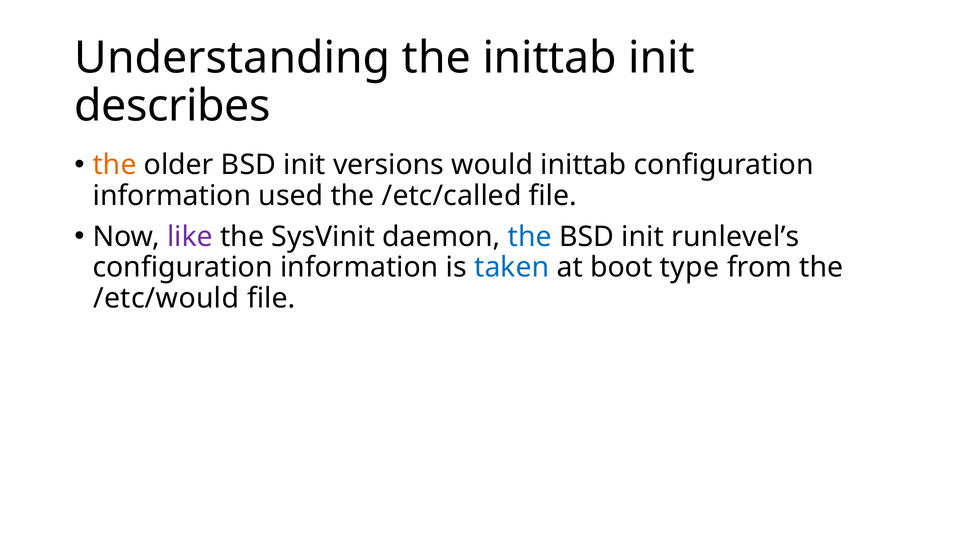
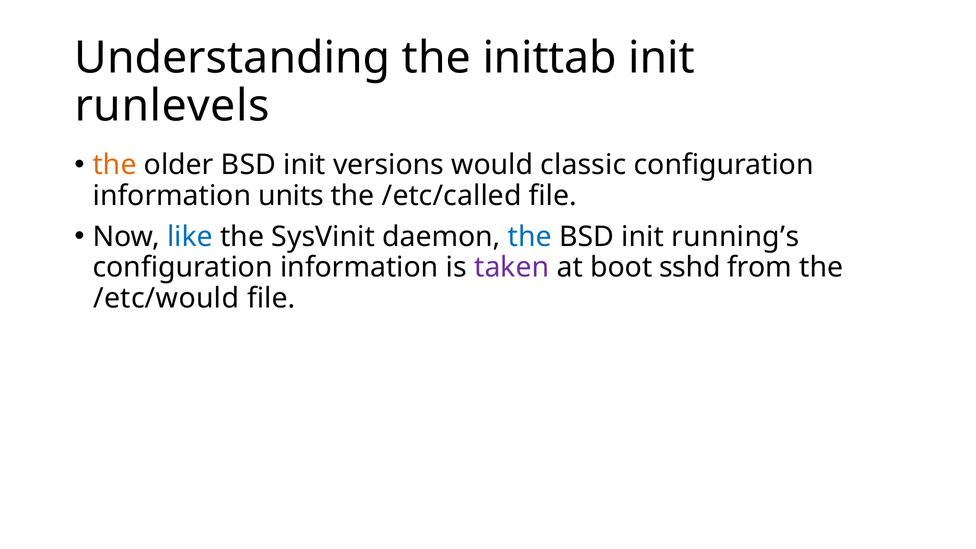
describes: describes -> runlevels (172, 106)
would inittab: inittab -> classic (583, 165)
used: used -> units (291, 196)
like colour: purple -> blue (190, 237)
runlevel’s: runlevel’s -> running’s (735, 237)
taken colour: blue -> purple (512, 267)
type: type -> sshd (690, 267)
